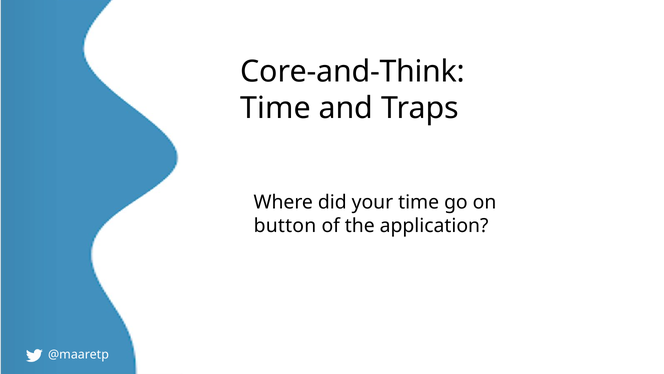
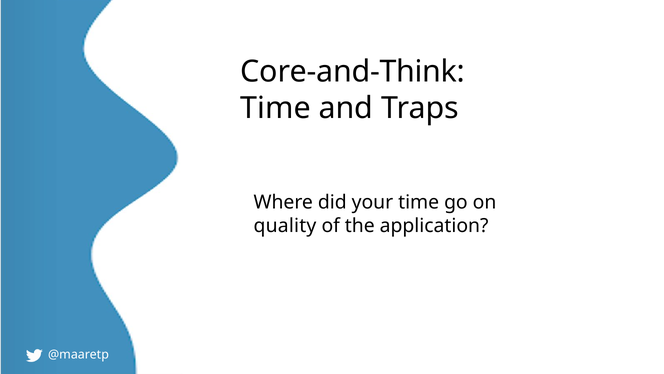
button: button -> quality (285, 225)
